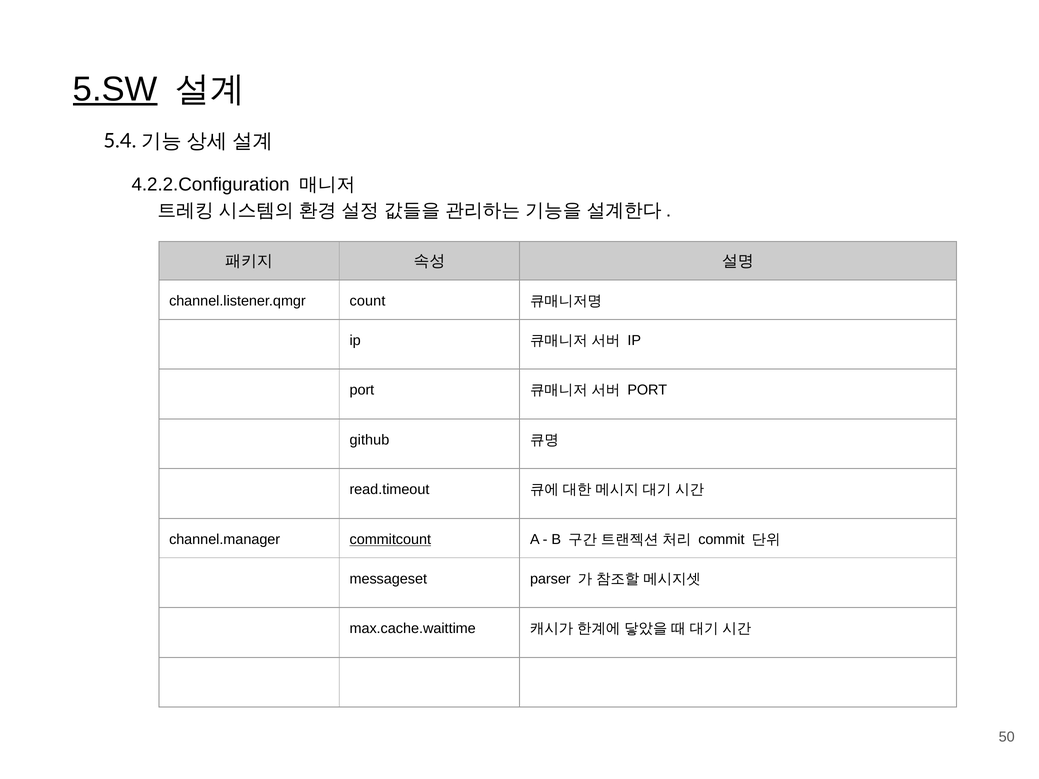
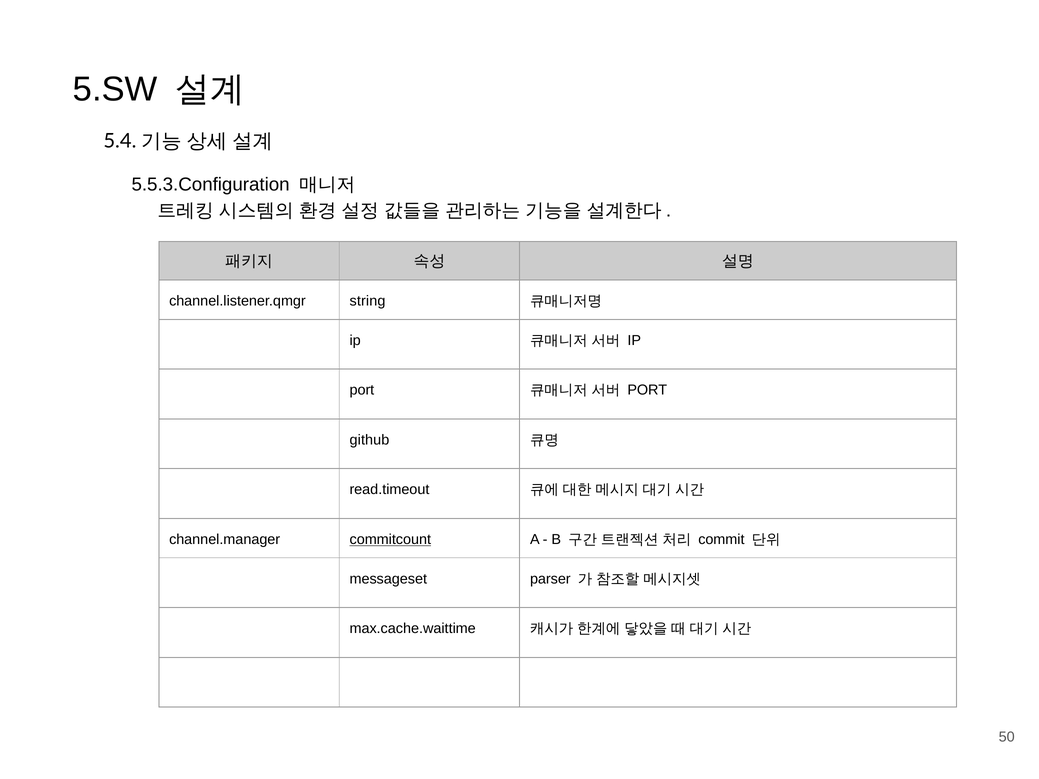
5.SW underline: present -> none (115, 89)
4.2.2.Configuration: 4.2.2.Configuration -> 5.5.3.Configuration (211, 185)
count: count -> string (368, 301)
